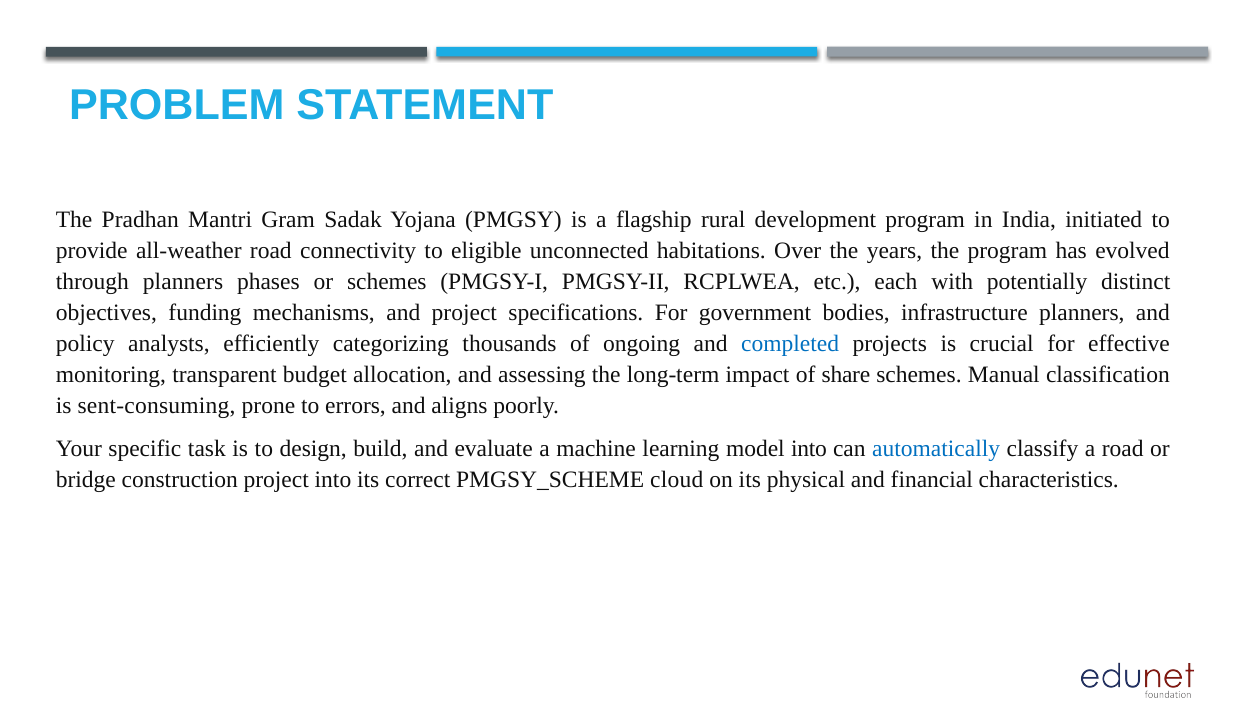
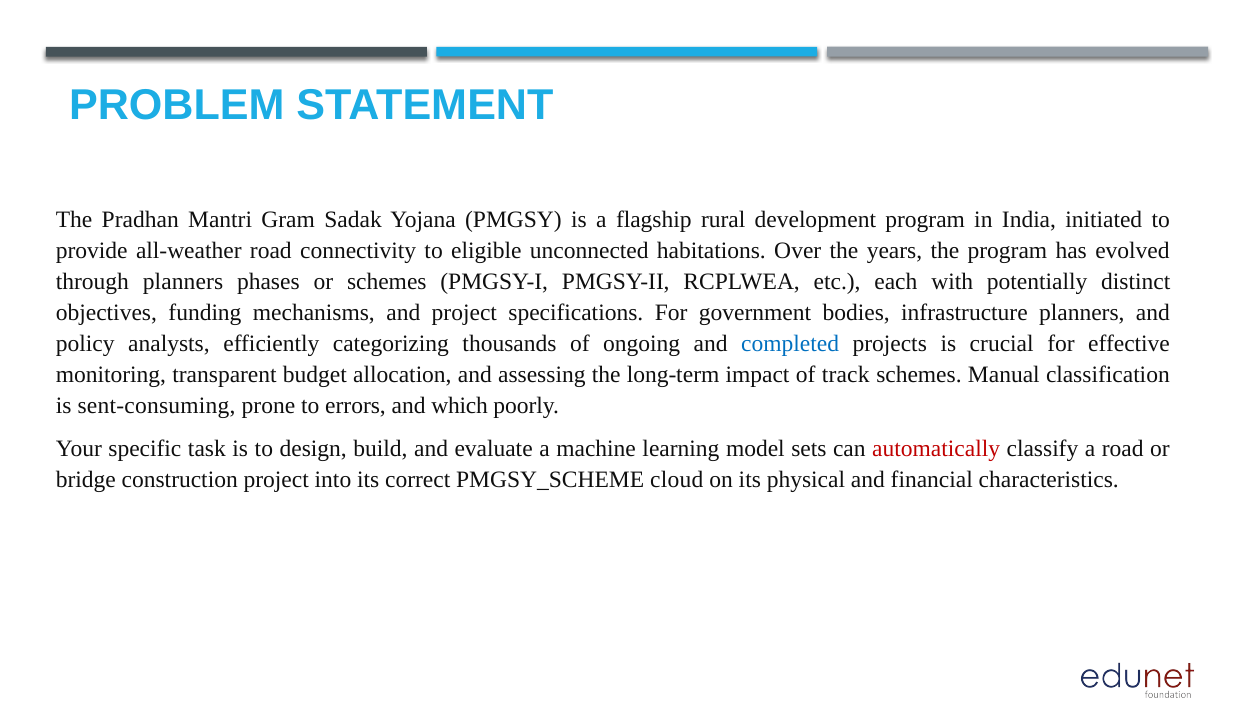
share: share -> track (846, 375)
aligns: aligns -> which (460, 406)
model into: into -> sets (809, 449)
automatically colour: blue -> red (936, 449)
